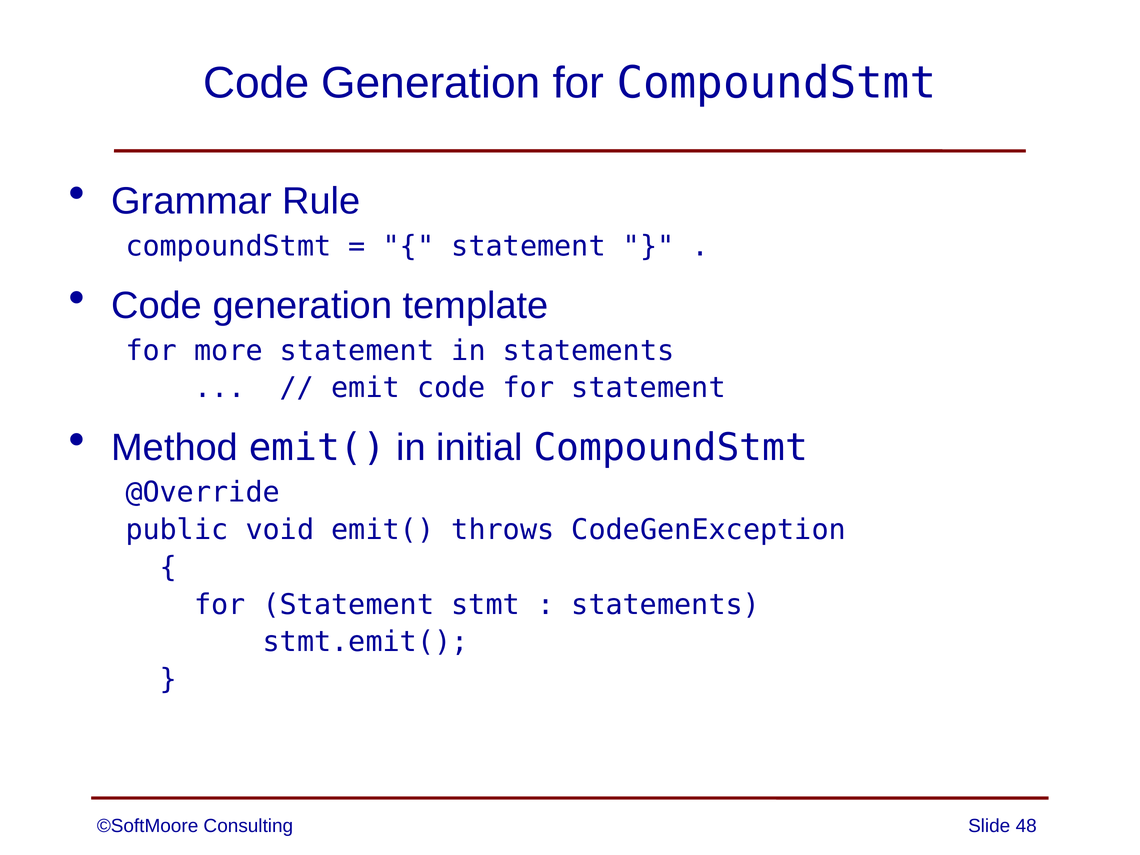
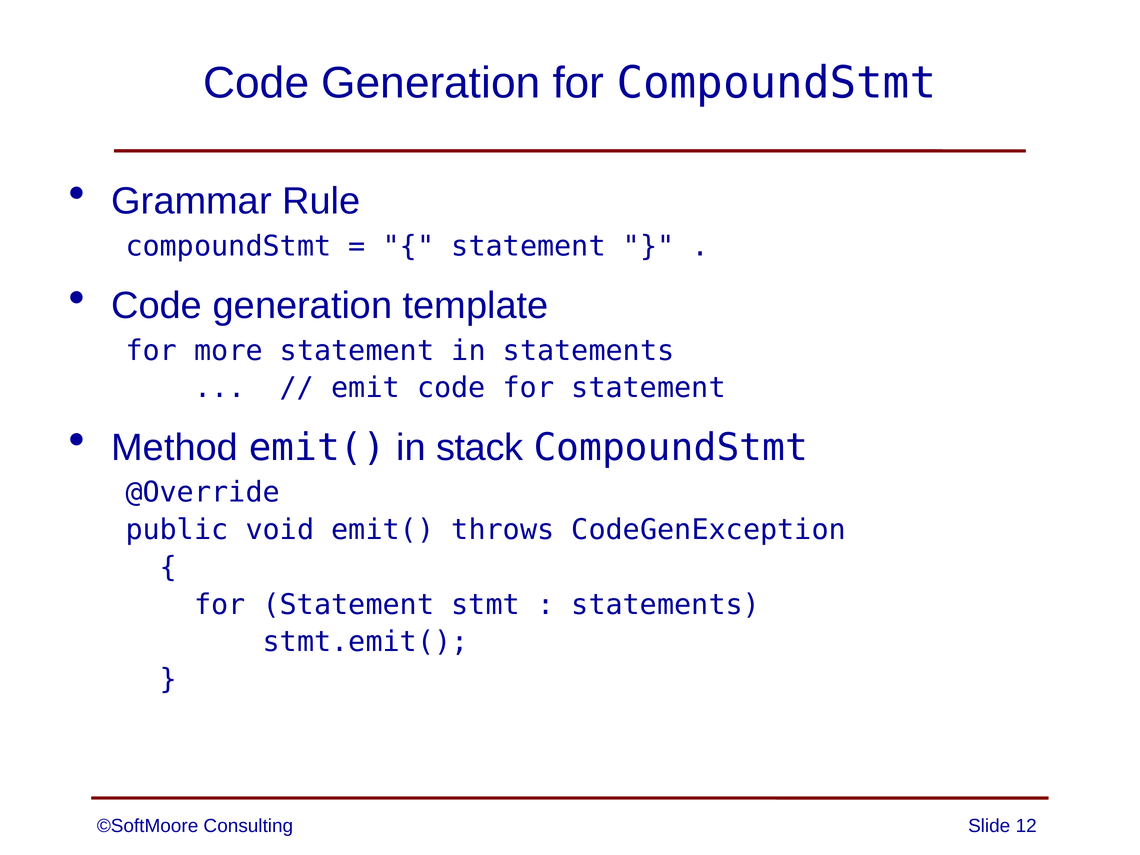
initial: initial -> stack (480, 448)
48: 48 -> 12 (1026, 826)
